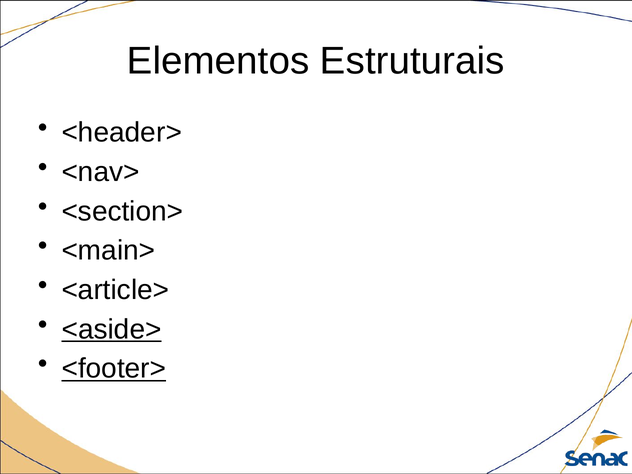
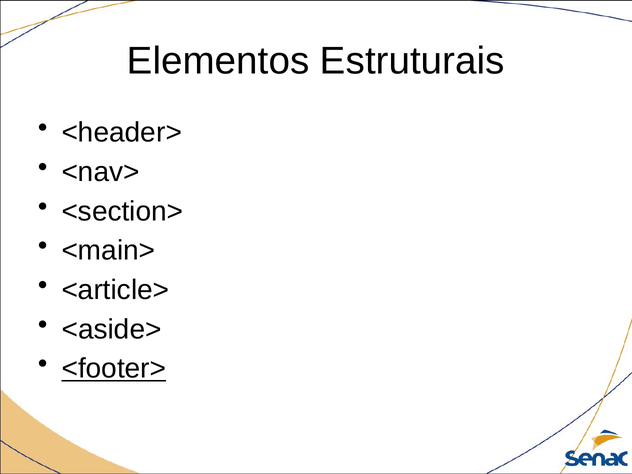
<aside> underline: present -> none (112, 329)
